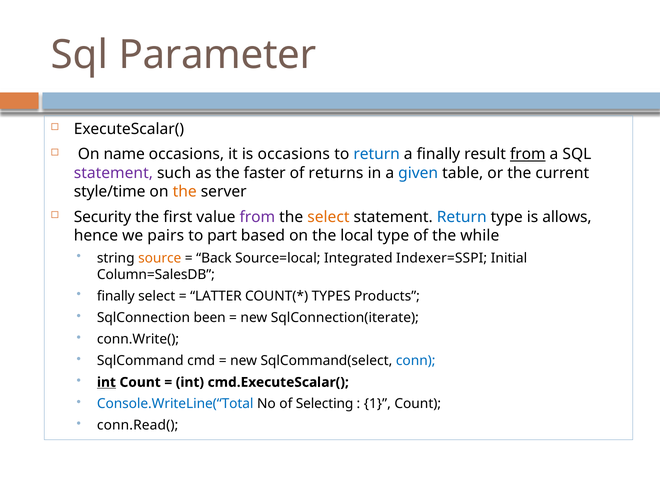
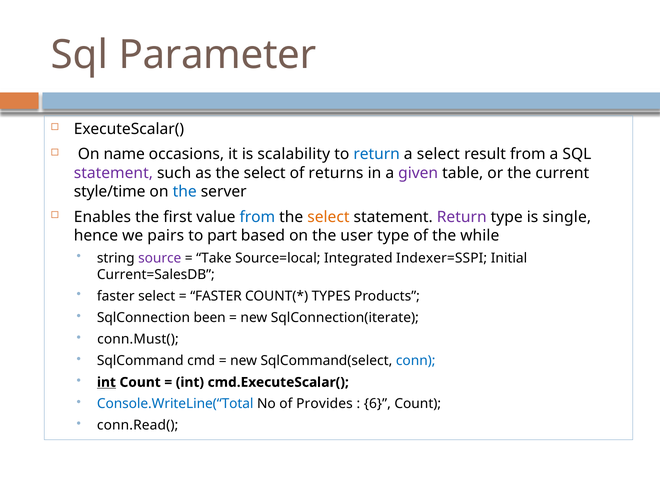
is occasions: occasions -> scalability (294, 154)
a finally: finally -> select (438, 154)
from underline: present -> none (528, 154)
as the faster: faster -> select (265, 173)
given colour: blue -> purple (418, 173)
the colour: orange -> blue (185, 192)
Security: Security -> Enables (102, 217)
from colour: purple -> blue (257, 217)
Return colour: blue -> purple (462, 217)
allows: allows -> single (567, 217)
local: local -> user (357, 236)
source colour: orange -> purple (160, 258)
Back: Back -> Take (214, 258)
Column=SalesDB: Column=SalesDB -> Current=SalesDB (156, 275)
finally: finally -> faster (116, 296)
LATTER: LATTER -> FASTER (216, 296)
conn.Write(: conn.Write( -> conn.Must( (138, 339)
Selecting: Selecting -> Provides (324, 404)
1: 1 -> 6 (377, 404)
